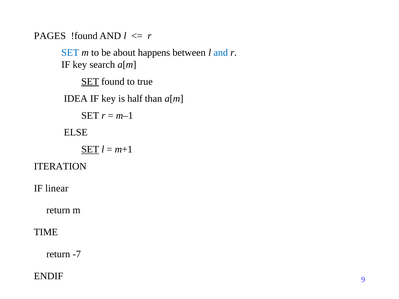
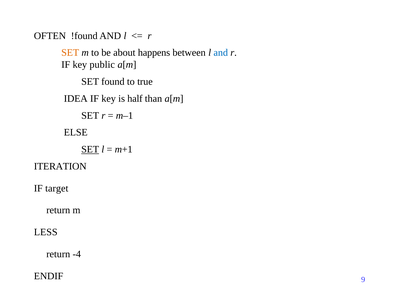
PAGES: PAGES -> OFTEN (50, 36)
SET colour: blue -> orange (70, 53)
search: search -> public (102, 65)
SET underline: present -> none (90, 82)
linear: linear -> target (57, 188)
TIME: TIME -> LESS (46, 232)
-7: -7 -> -4 (77, 254)
